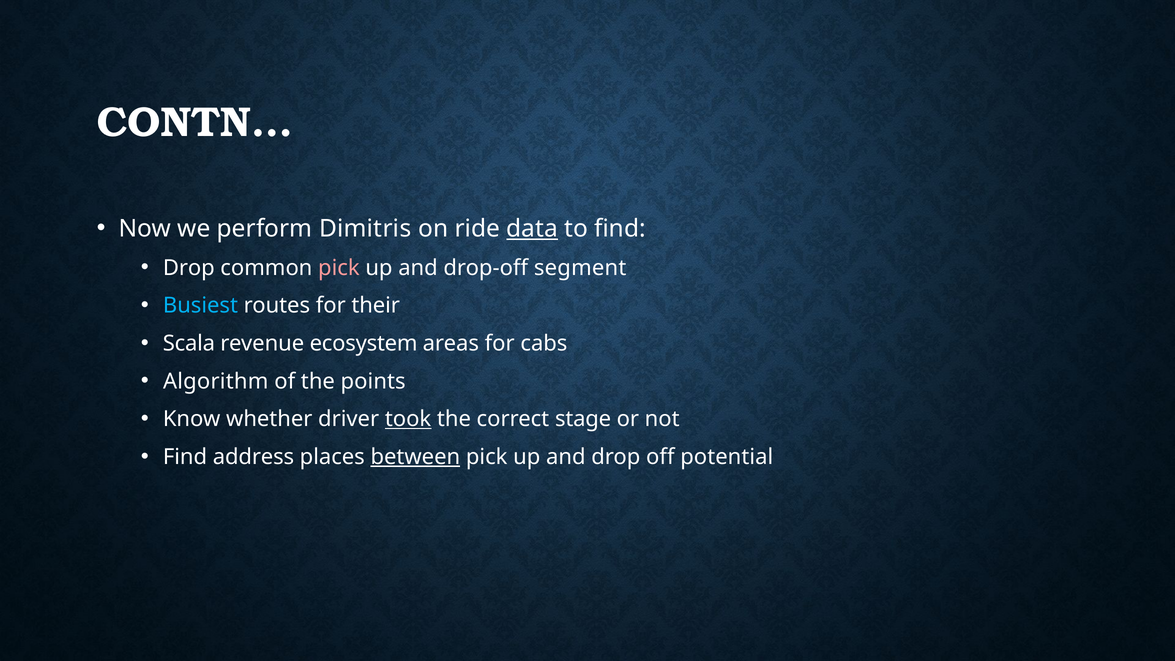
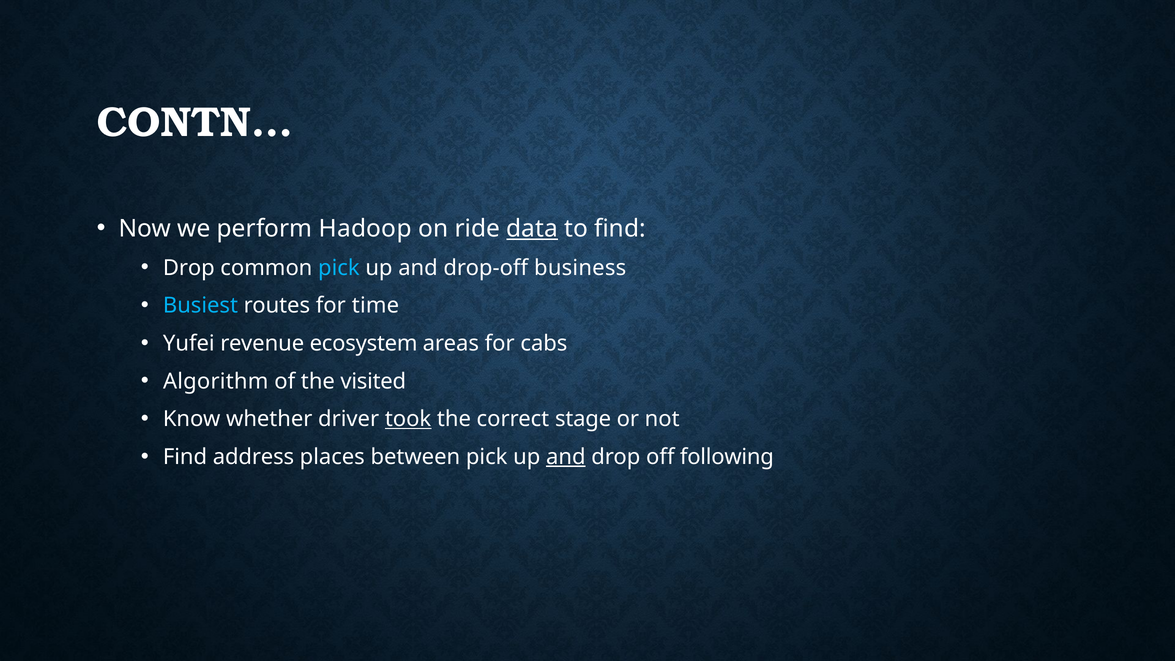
Dimitris: Dimitris -> Hadoop (365, 229)
pick colour: pink -> light blue (339, 268)
segment: segment -> business (580, 268)
their: their -> time (376, 306)
Scala: Scala -> Yufei (189, 343)
points: points -> visited (373, 381)
between underline: present -> none (415, 457)
and underline: none -> present (566, 457)
potential: potential -> following (727, 457)
